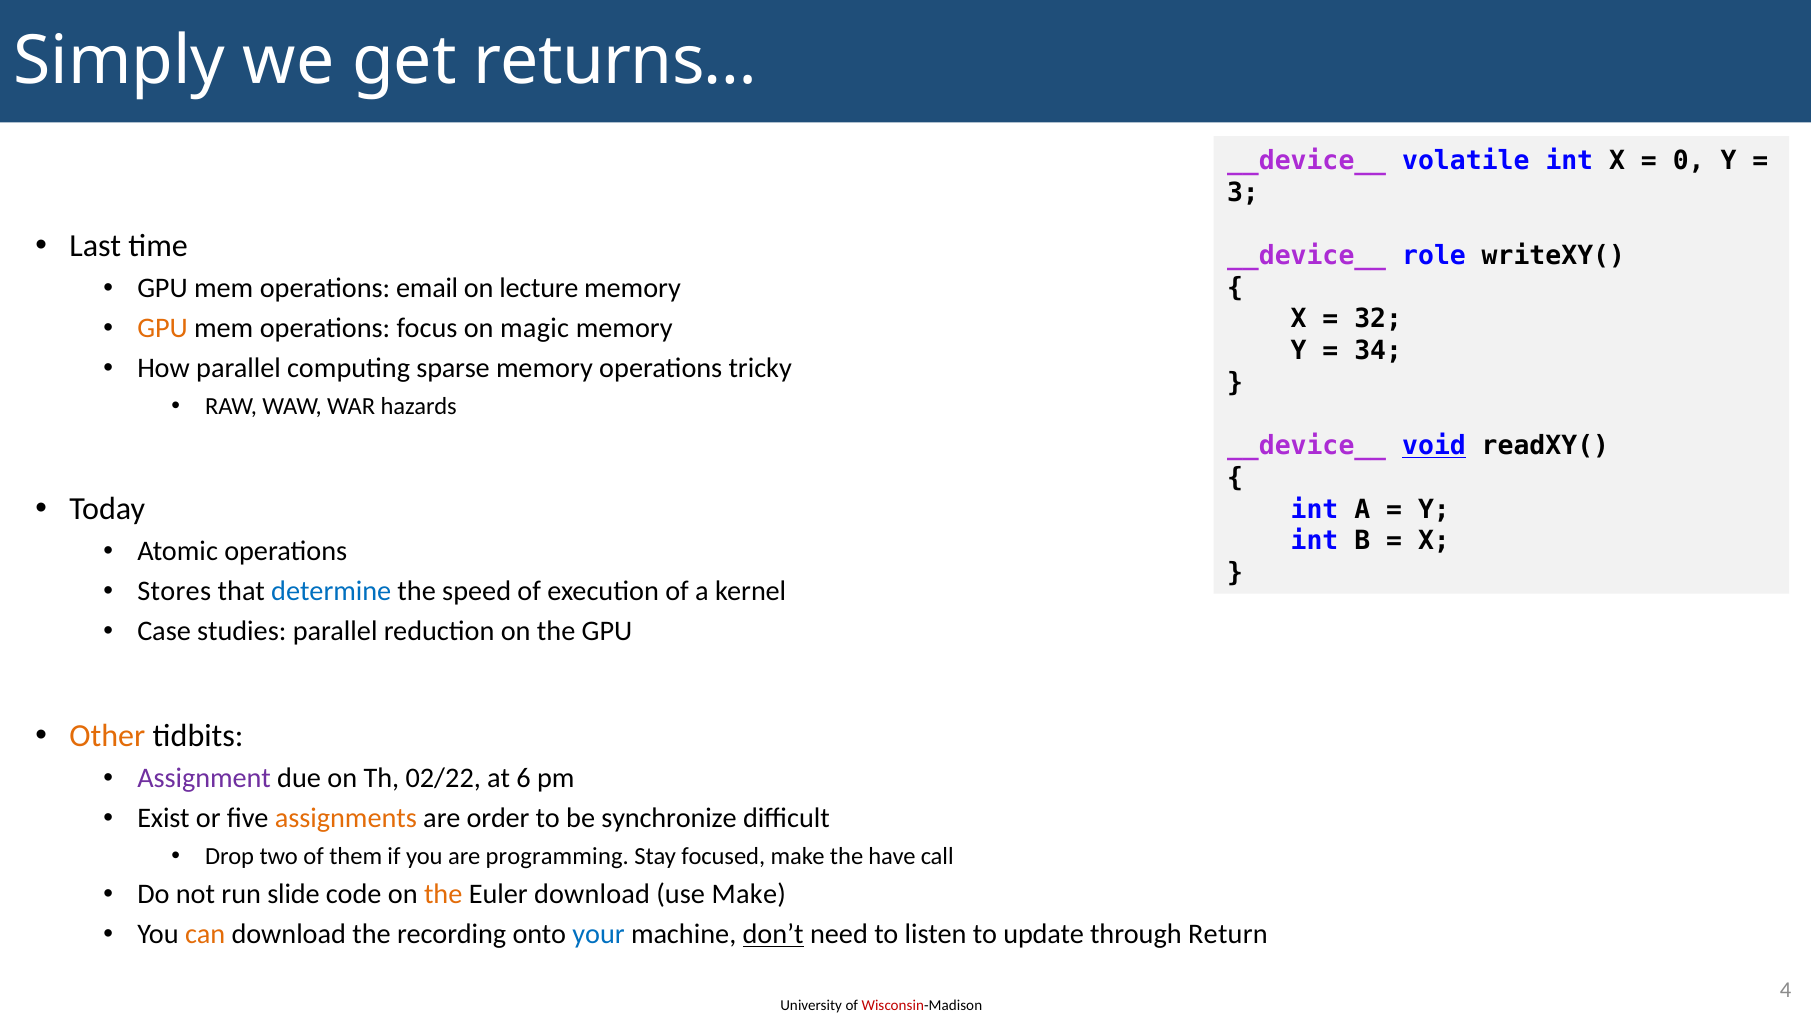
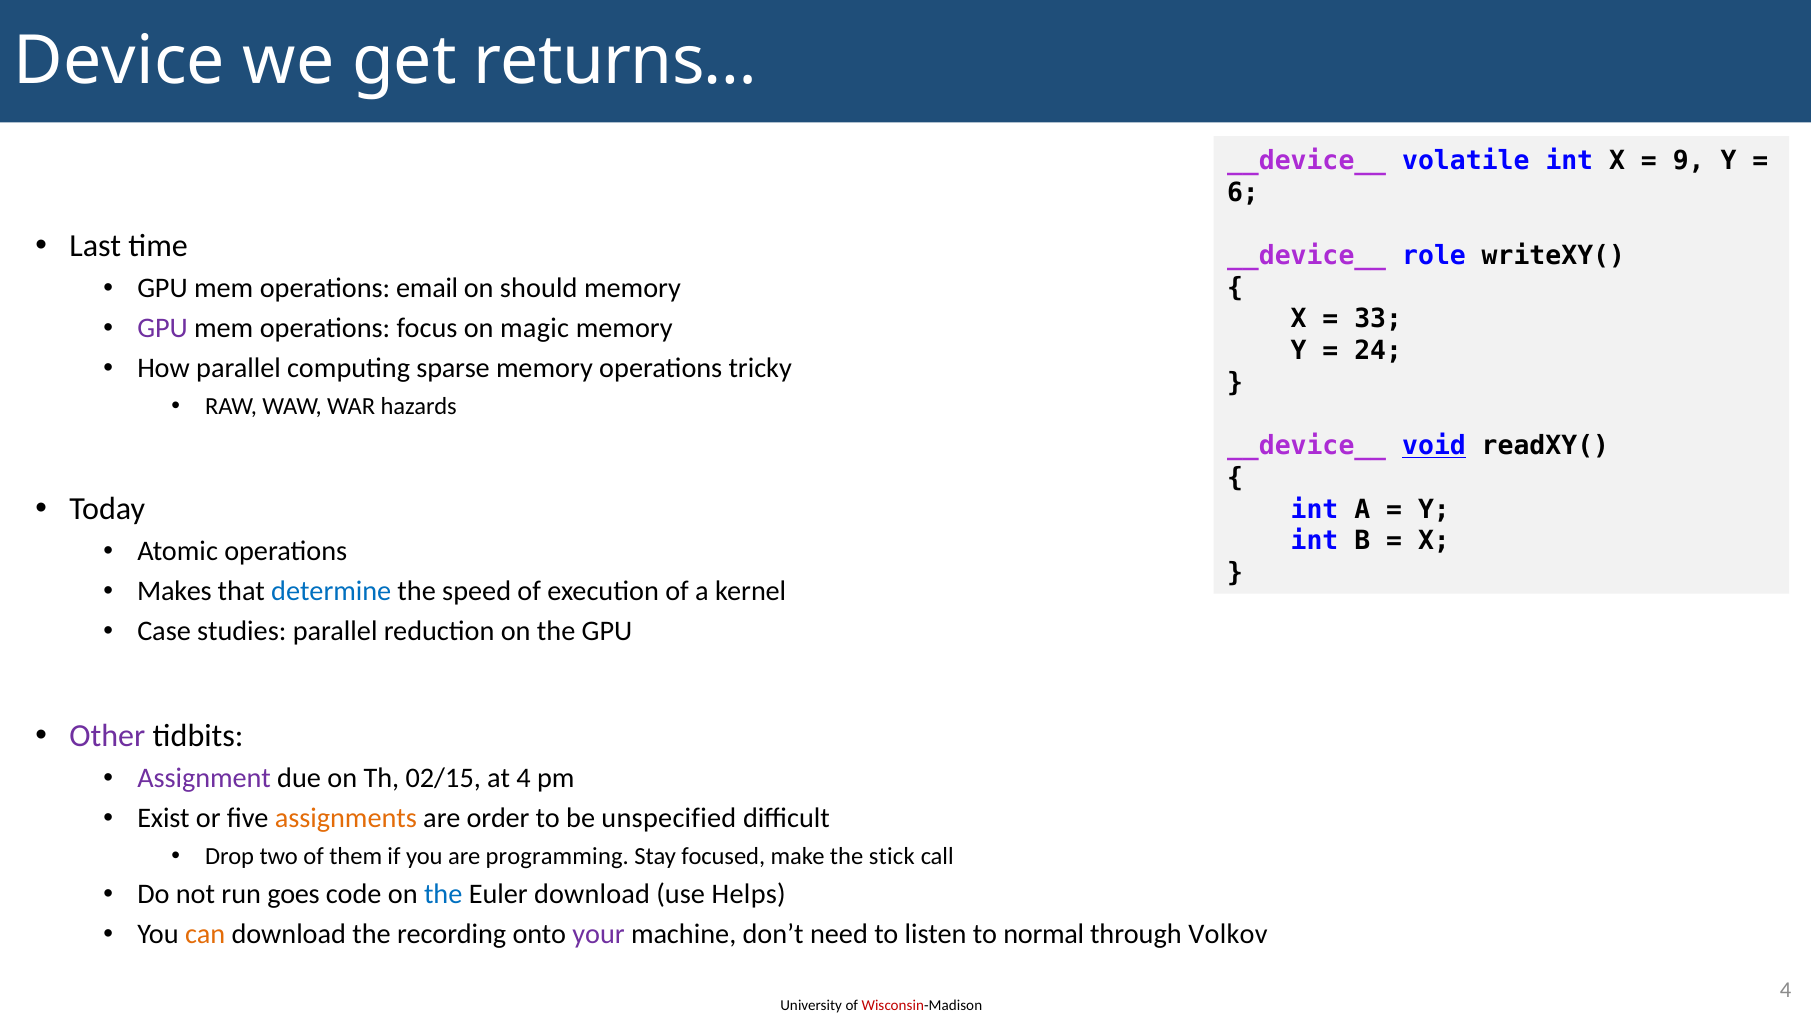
Simply: Simply -> Device (119, 61)
0: 0 -> 9 (1689, 161)
3: 3 -> 6 (1243, 192)
lecture: lecture -> should (539, 288)
32: 32 -> 33 (1378, 319)
GPU colour: orange -> purple (163, 328)
34: 34 -> 24 (1378, 351)
Stores: Stores -> Makes (175, 591)
Other colour: orange -> purple (107, 736)
02/22: 02/22 -> 02/15 (443, 778)
at 6: 6 -> 4 (523, 778)
synchronize: synchronize -> unspecified (669, 818)
have: have -> stick (892, 856)
slide: slide -> goes (294, 894)
the colour: orange -> blue (443, 894)
use Make: Make -> Helps (749, 894)
your colour: blue -> purple (599, 934)
don’t underline: present -> none (773, 934)
update: update -> normal (1044, 934)
Return: Return -> Volkov (1228, 934)
